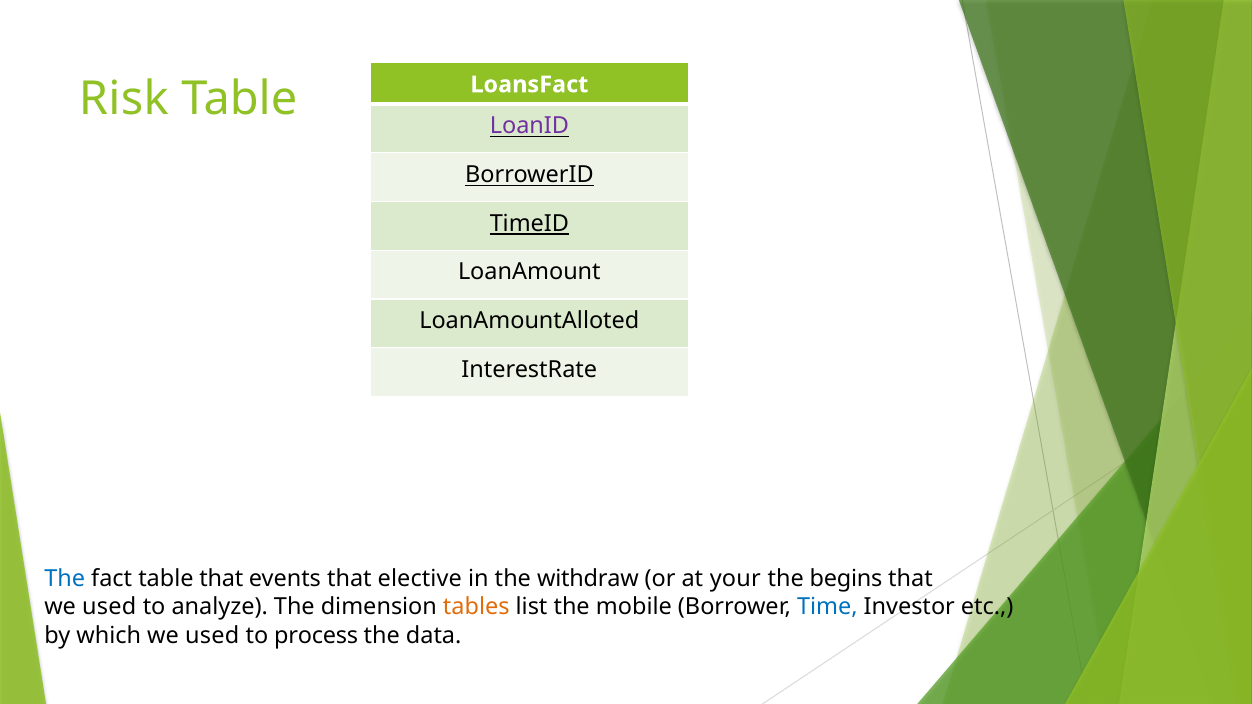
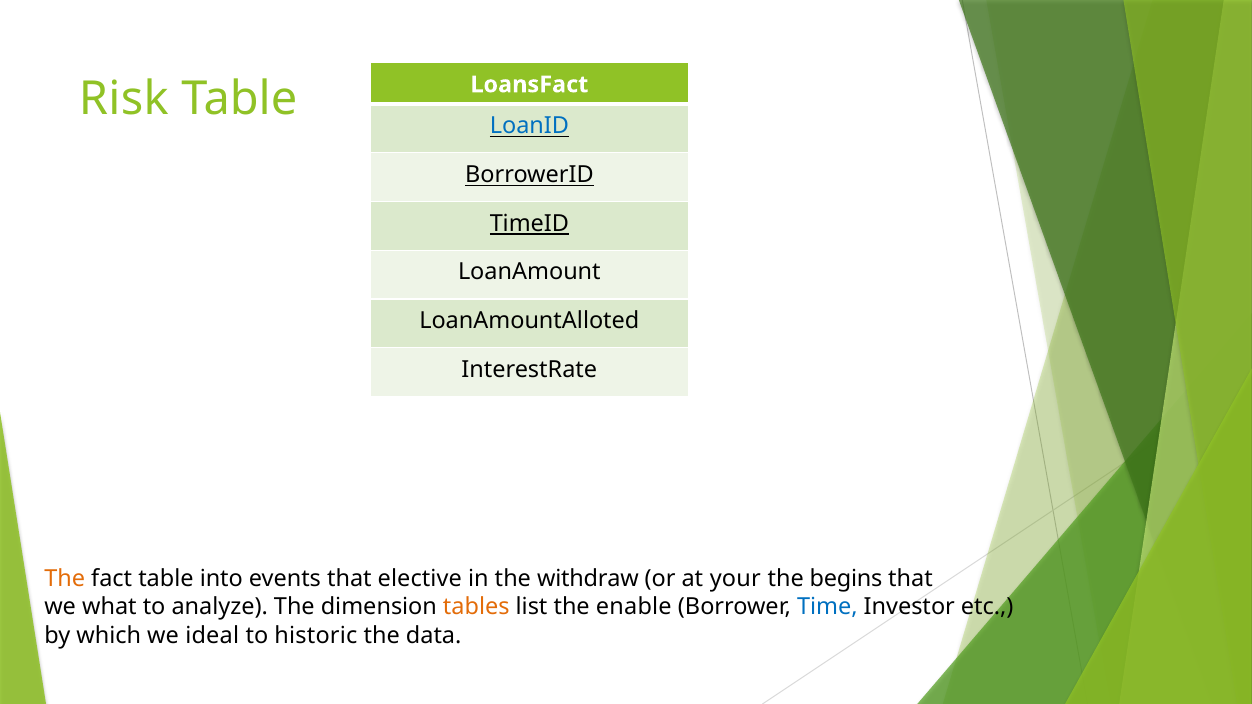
LoanID colour: purple -> blue (529, 126)
The colour: blue -> orange (65, 579)
table that: that -> into (221, 579)
used: used -> what (109, 607)
mobile: mobile -> enable (634, 607)
which we used: used -> ideal (212, 636)
process: process -> historic (316, 636)
